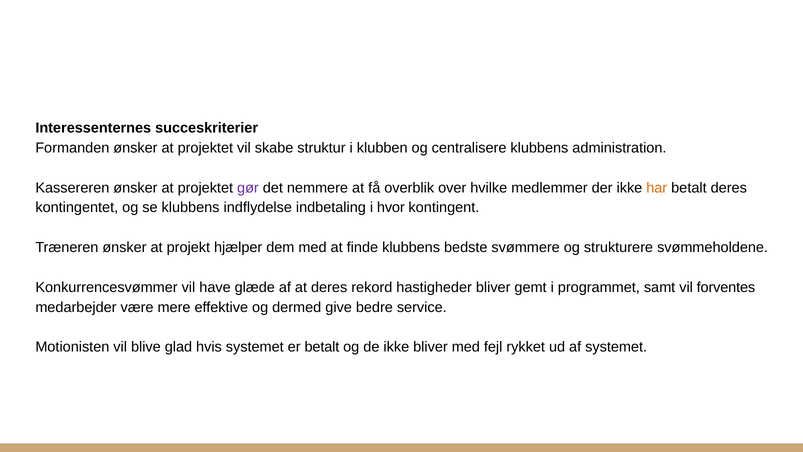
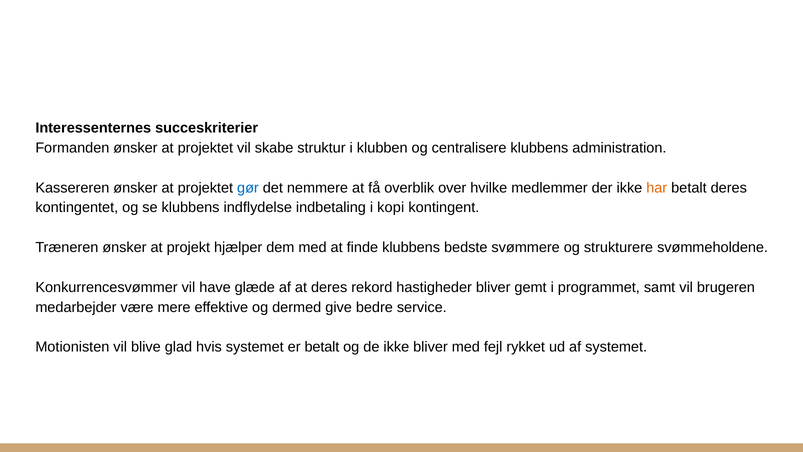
gør colour: purple -> blue (248, 188)
hvor: hvor -> kopi (391, 208)
forventes: forventes -> brugeren (726, 287)
